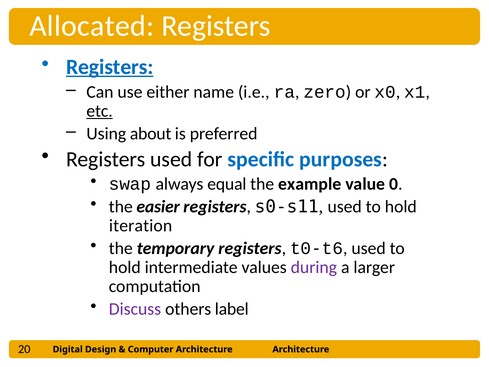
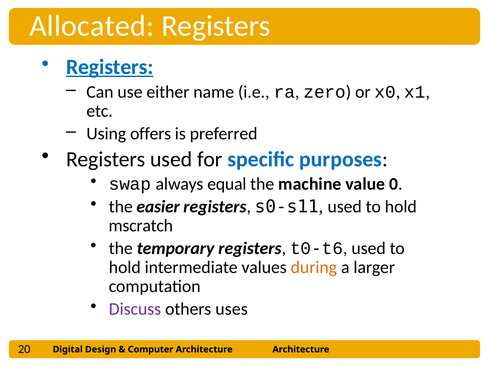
etc underline: present -> none (100, 111)
about: about -> offers (151, 133)
example: example -> machine (310, 184)
iteration: iteration -> mscratch (141, 226)
during colour: purple -> orange (314, 267)
label: label -> uses (232, 309)
